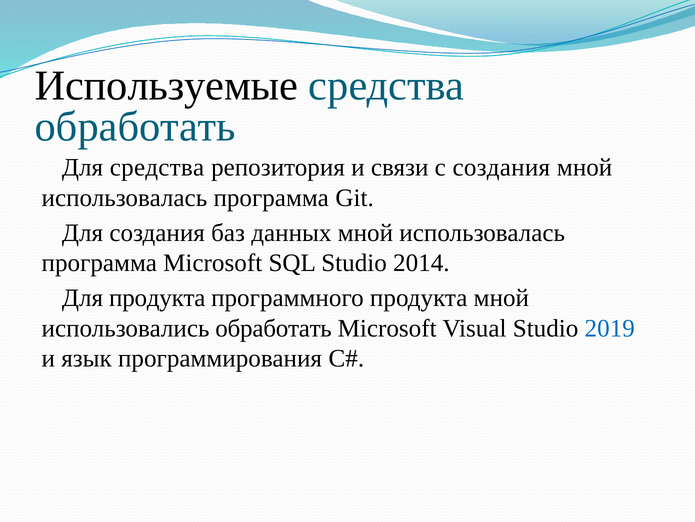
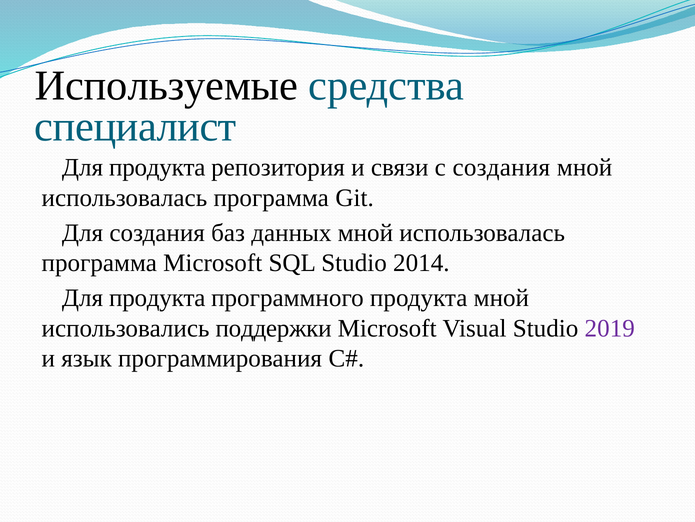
обработать: обработать -> специалист (135, 126)
средства: средства -> продукта (157, 167)
использовались обработать: обработать -> поддержки (274, 328)
2019 colour: blue -> purple (610, 328)
